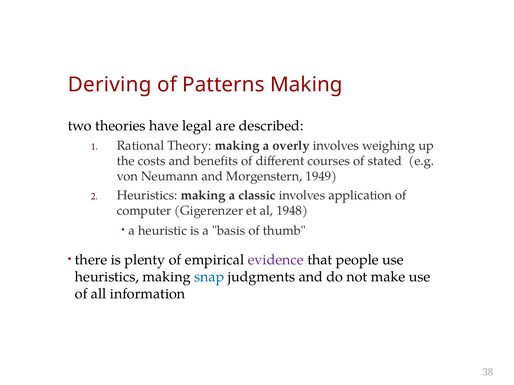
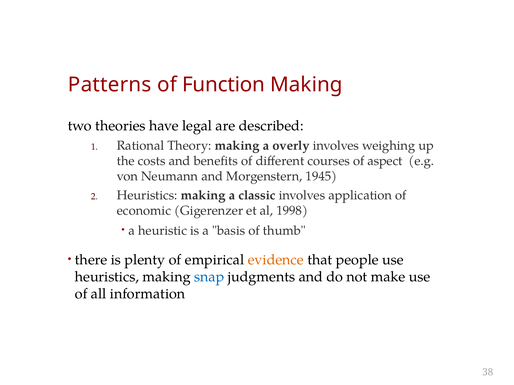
Deriving: Deriving -> Patterns (110, 85)
Patterns: Patterns -> Function (224, 85)
stated: stated -> aspect (385, 161)
1949: 1949 -> 1945 (321, 177)
computer: computer -> economic (144, 211)
1948: 1948 -> 1998 (292, 211)
evidence colour: purple -> orange (276, 260)
